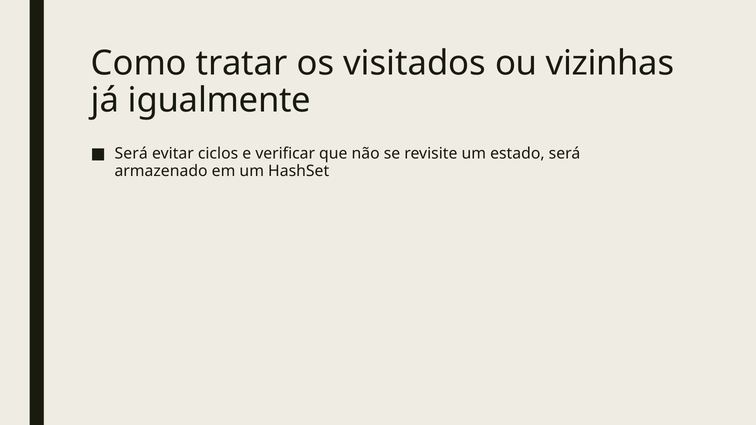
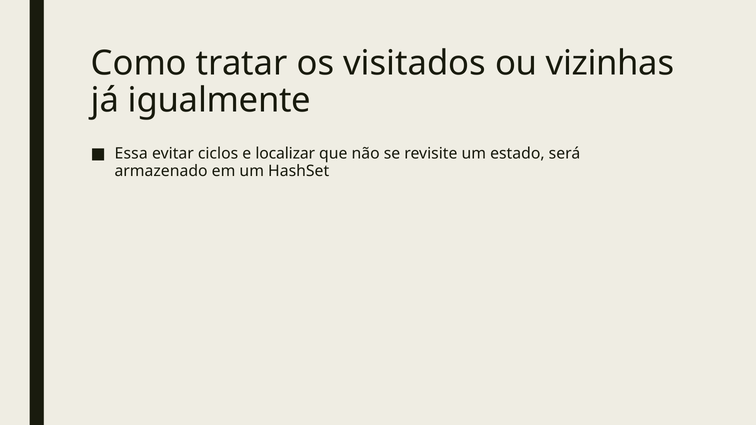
Será: Será -> Essa (131, 154)
verificar: verificar -> localizar (285, 154)
